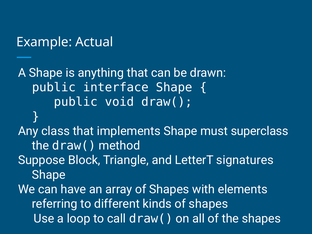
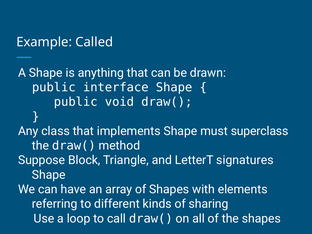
Actual: Actual -> Called (94, 42)
kinds of shapes: shapes -> sharing (209, 204)
